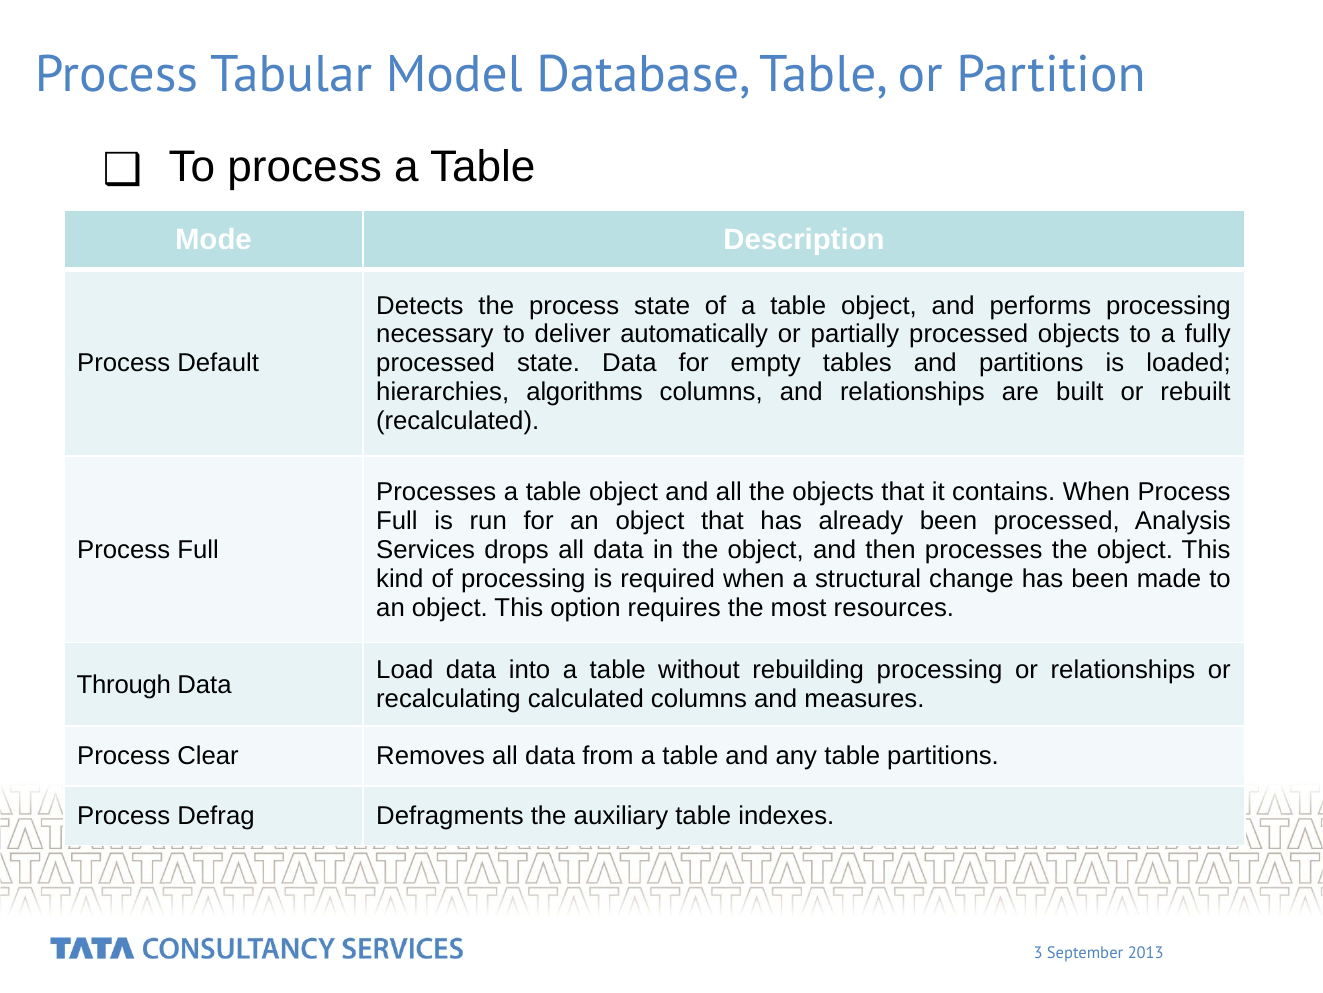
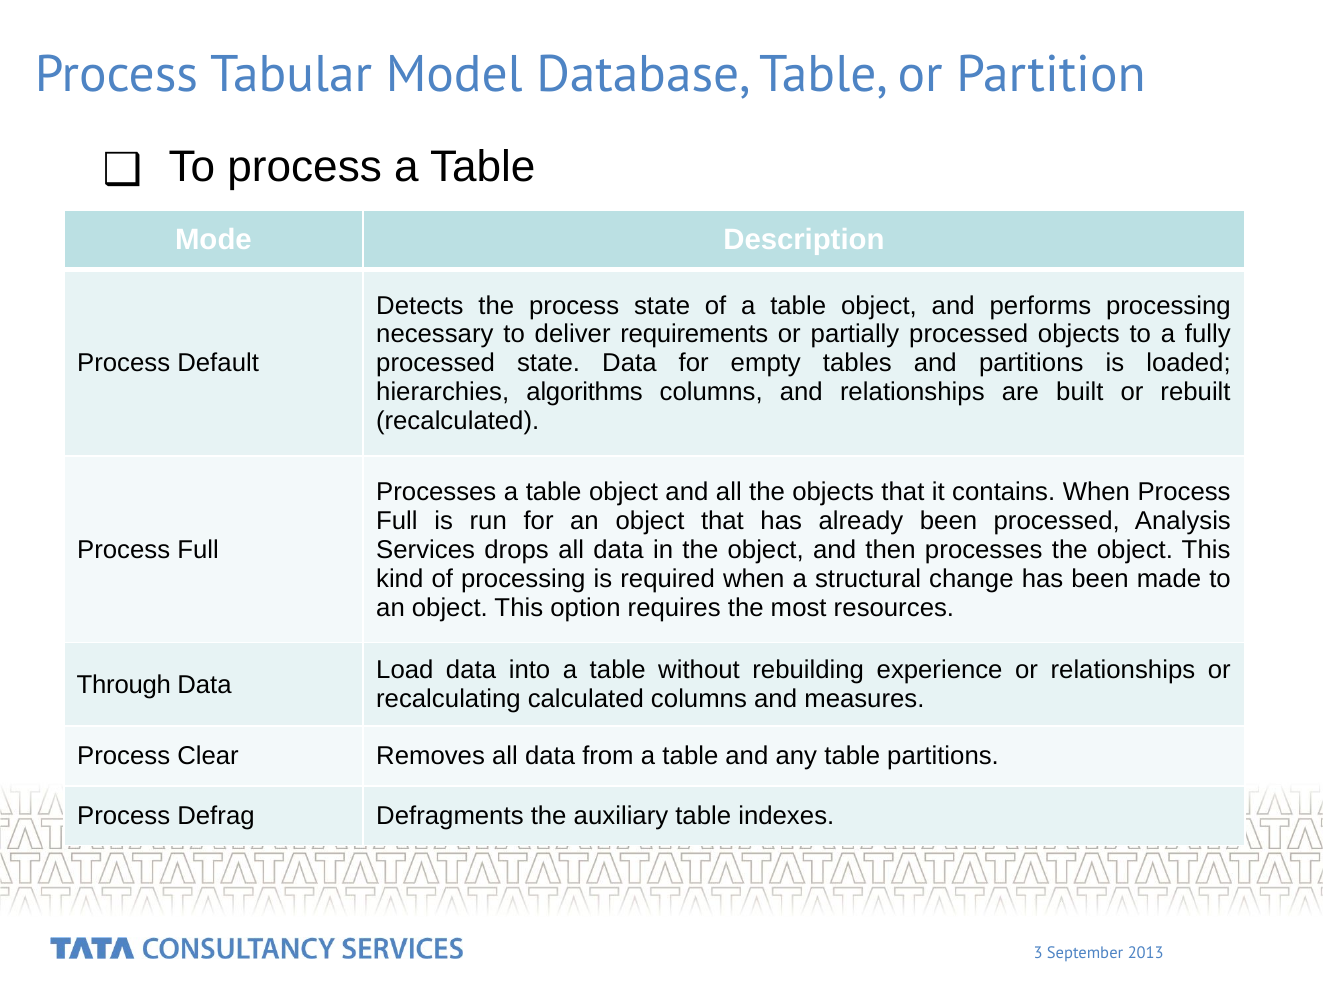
automatically: automatically -> requirements (694, 334)
rebuilding processing: processing -> experience (940, 670)
